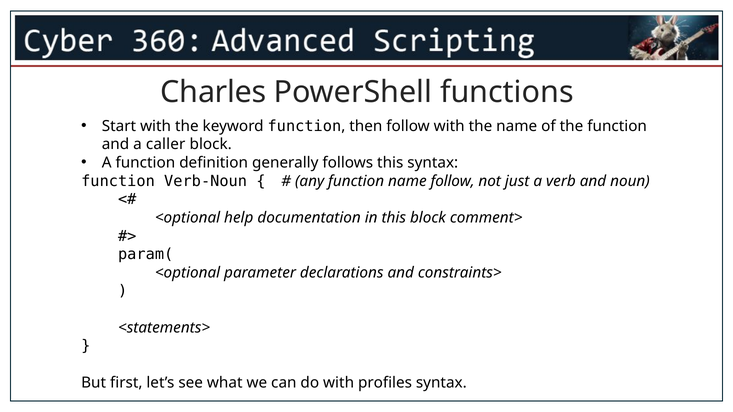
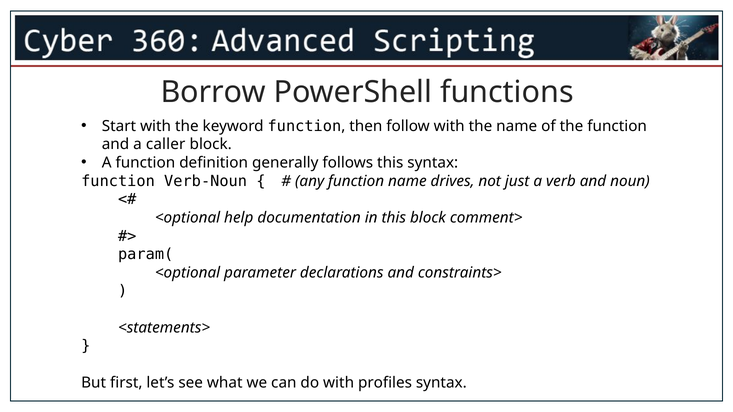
Charles: Charles -> Borrow (213, 92)
name follow: follow -> drives (453, 181)
